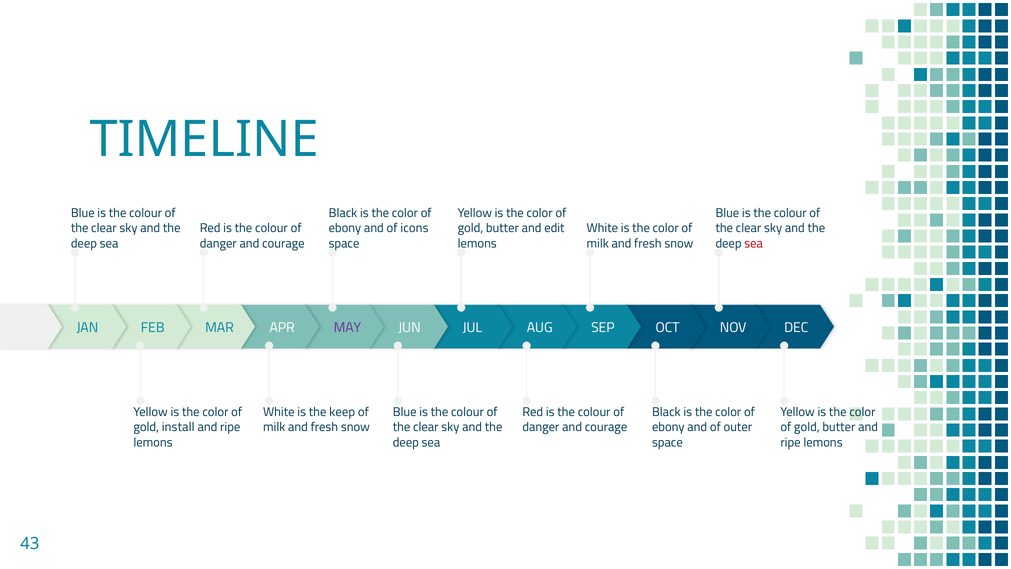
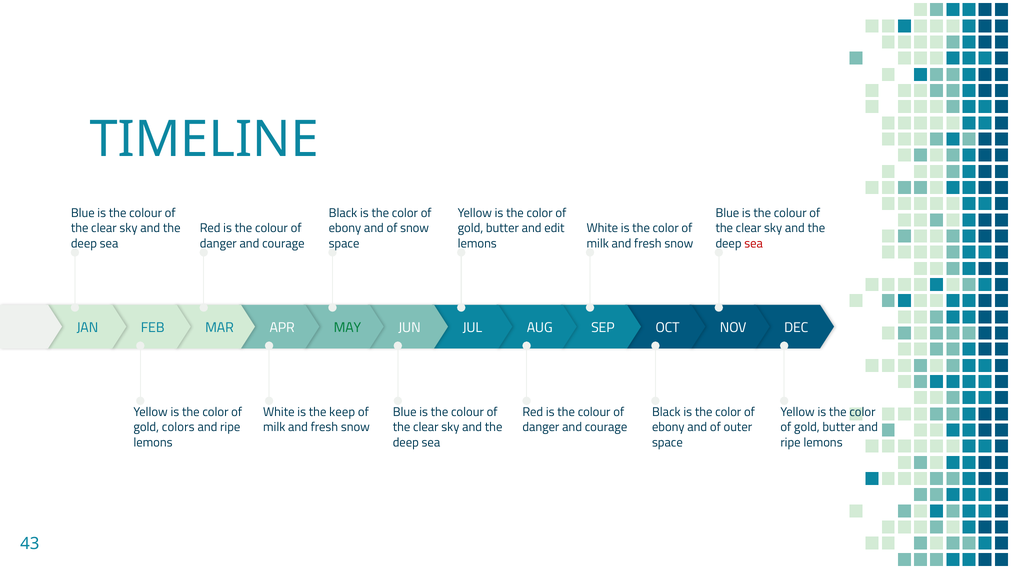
of icons: icons -> snow (415, 228)
MAY colour: purple -> green (347, 327)
install: install -> colors (178, 427)
